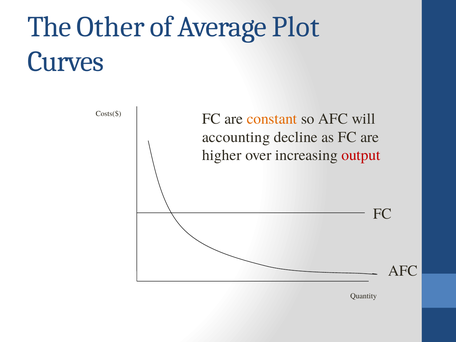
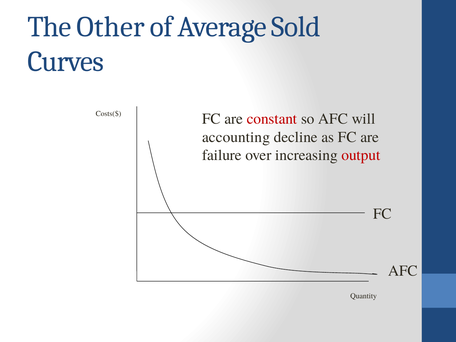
Plot: Plot -> Sold (296, 27)
constant colour: orange -> red (272, 119)
higher: higher -> failure (222, 155)
